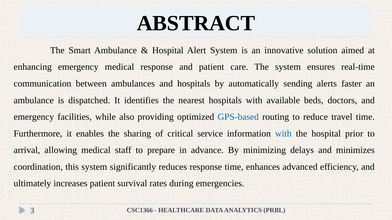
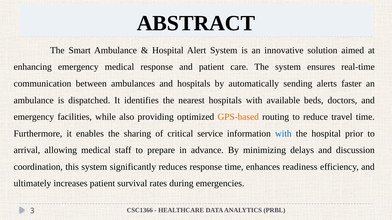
GPS-based colour: blue -> orange (238, 117)
minimizes: minimizes -> discussion (355, 150)
advanced: advanced -> readiness (300, 167)
